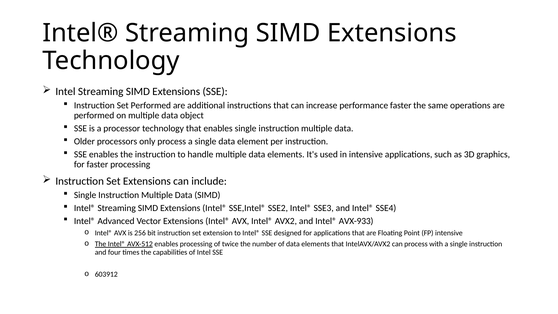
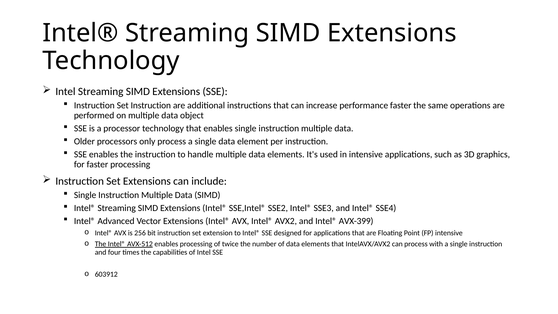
Set Performed: Performed -> Instruction (151, 105)
AVX-933: AVX-933 -> AVX-399 (356, 221)
